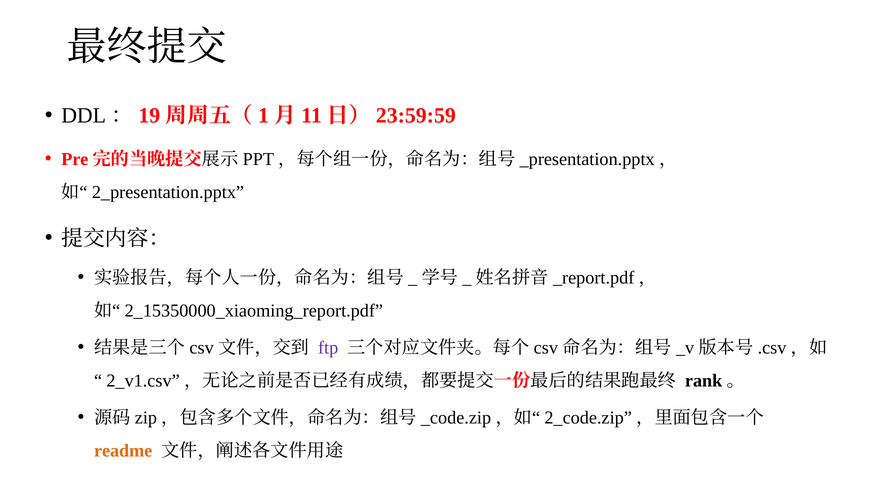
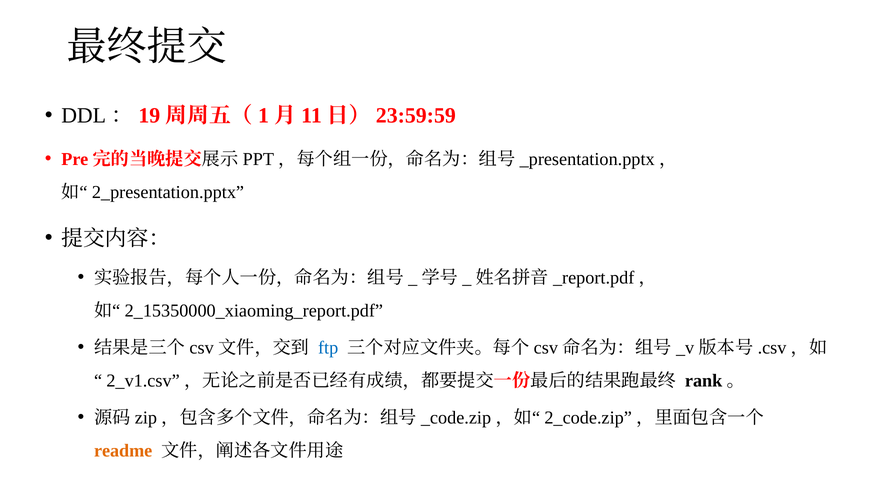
ftp colour: purple -> blue (328, 348)
